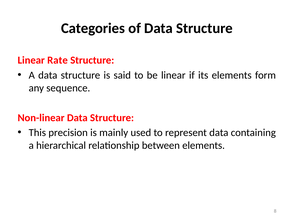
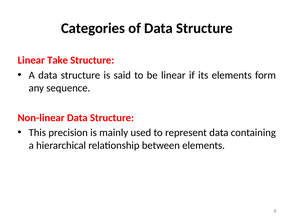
Rate: Rate -> Take (58, 60)
